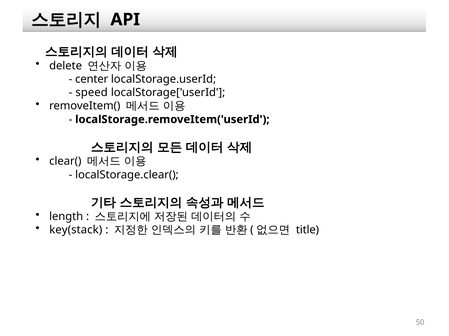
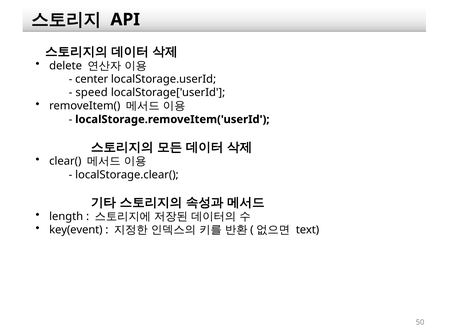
key(stack: key(stack -> key(event (76, 230)
title: title -> text (307, 230)
